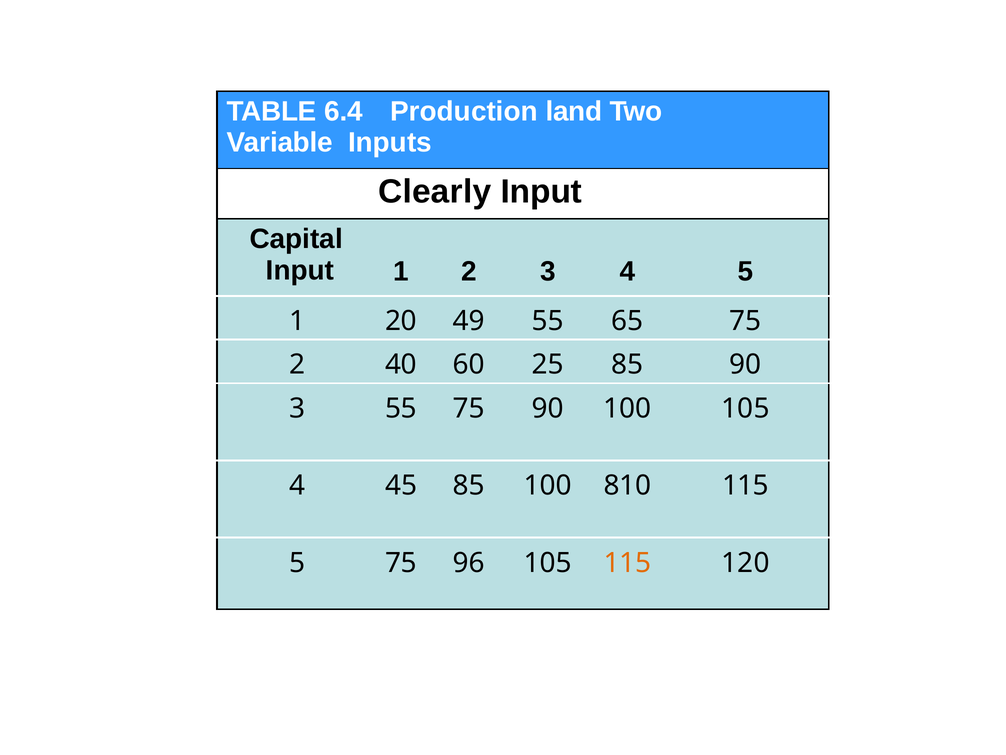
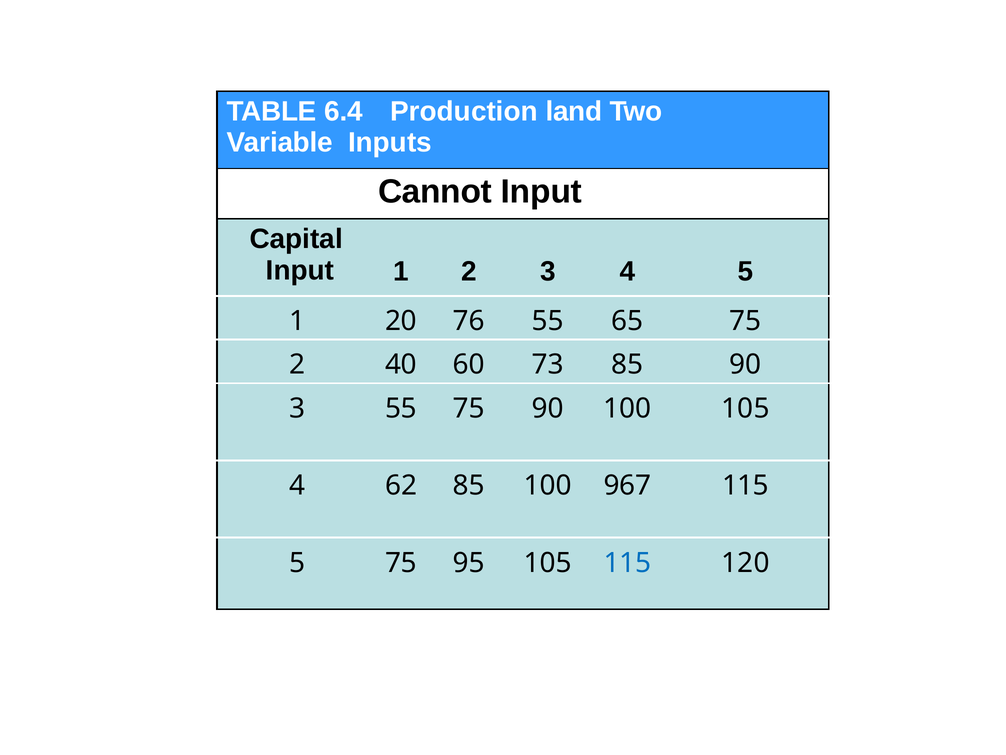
Clearly: Clearly -> Cannot (435, 192)
49: 49 -> 76 (469, 321)
25: 25 -> 73 (548, 364)
45: 45 -> 62 (401, 485)
810: 810 -> 967 (627, 485)
96: 96 -> 95 (469, 562)
115 colour: orange -> blue (627, 562)
